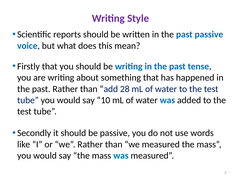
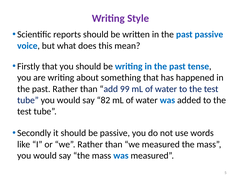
28: 28 -> 99 (125, 89)
10: 10 -> 82 (103, 100)
